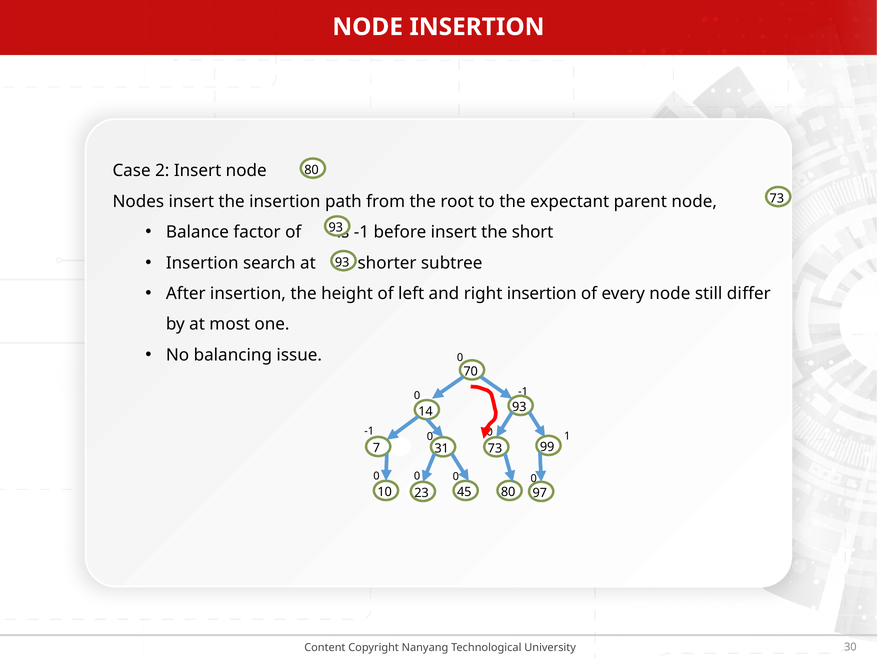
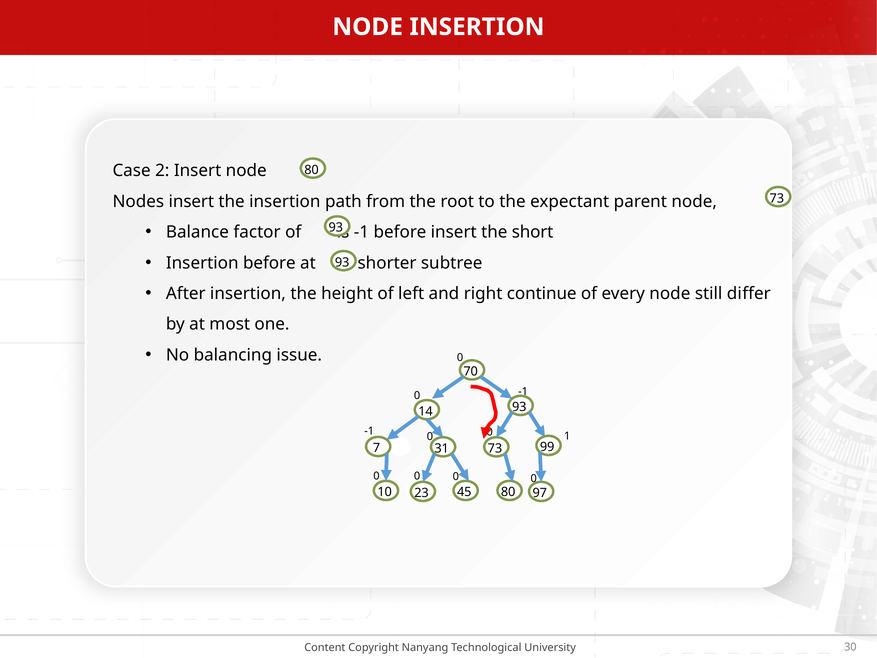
Insertion search: search -> before (269, 263)
right insertion: insertion -> continue (542, 293)
